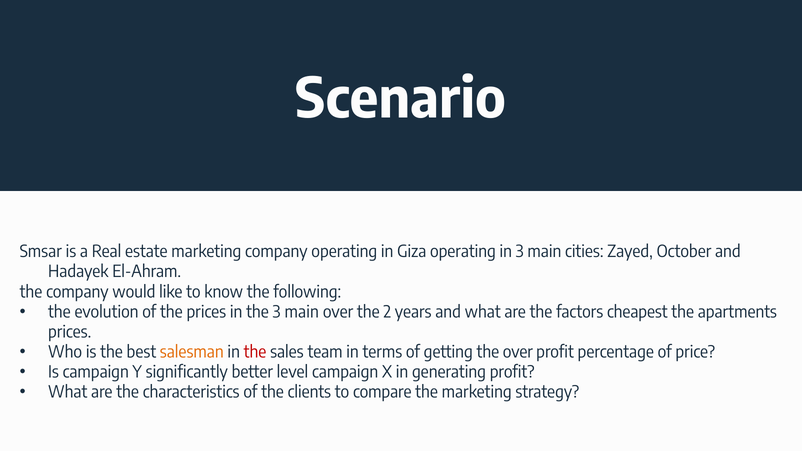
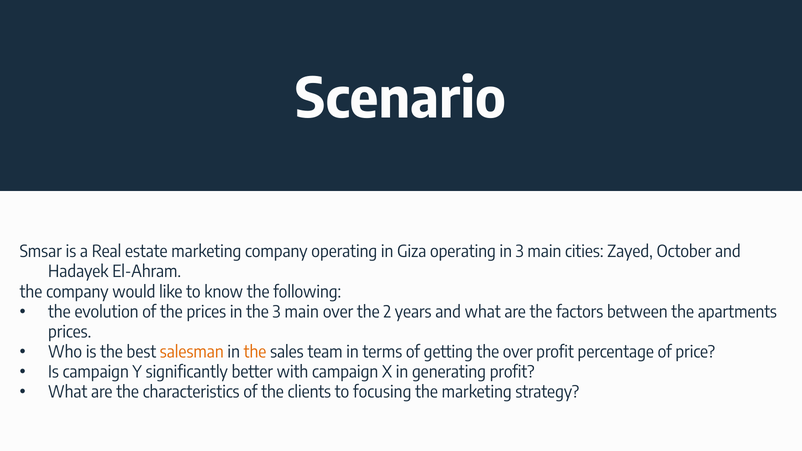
cheapest: cheapest -> between (637, 312)
the colour: red -> orange (255, 352)
level: level -> with (293, 372)
compare: compare -> focusing (382, 392)
